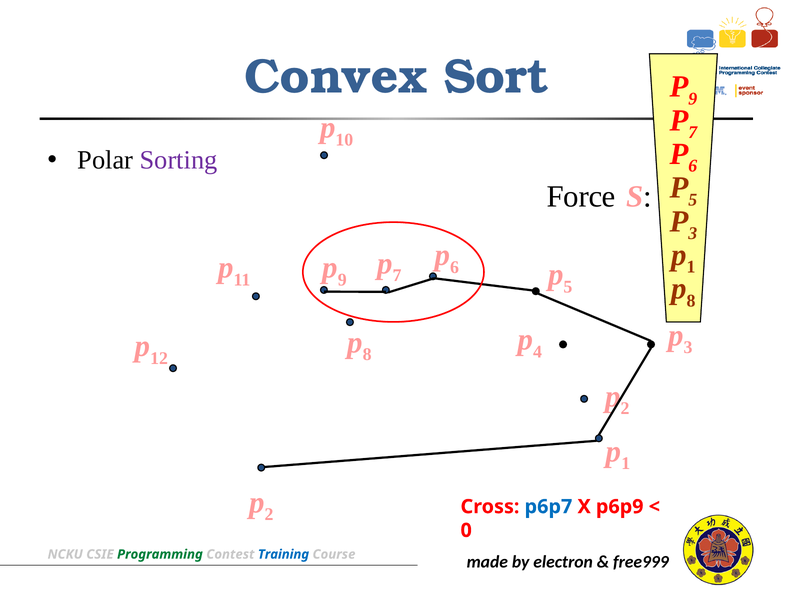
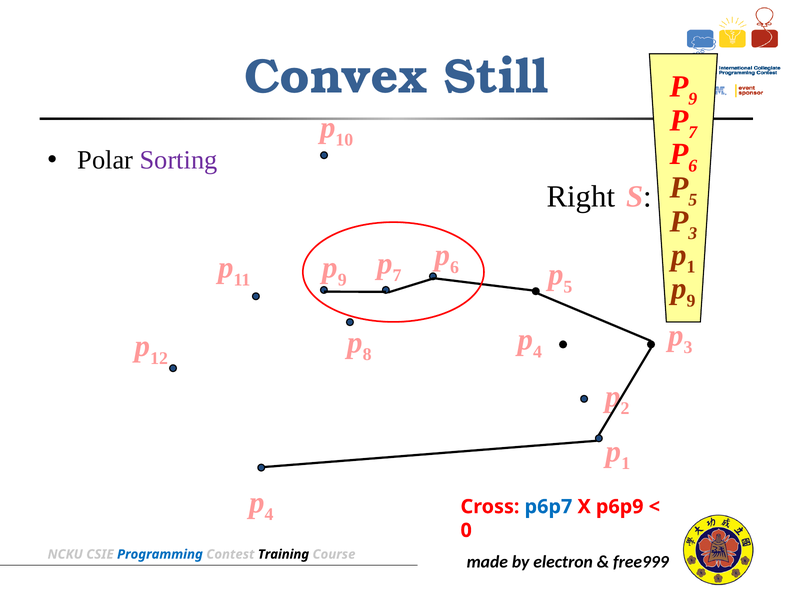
Sort: Sort -> Still (496, 77)
Force: Force -> Right (581, 197)
8: 8 -> 9 (691, 301)
2: 2 -> 4 (269, 515)
Programming colour: green -> blue (160, 555)
Training colour: blue -> black (283, 555)
